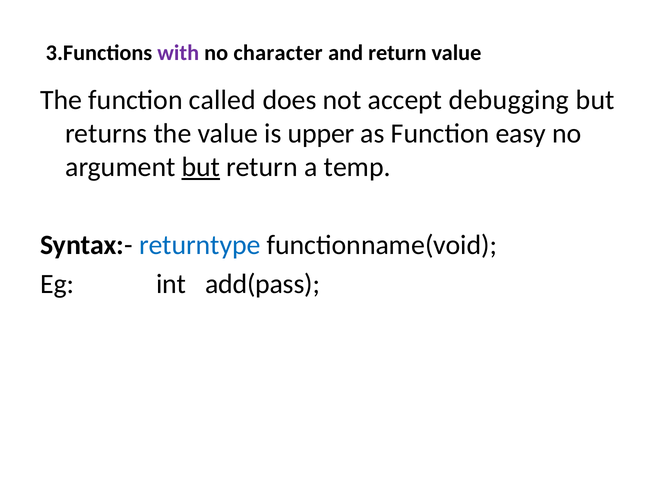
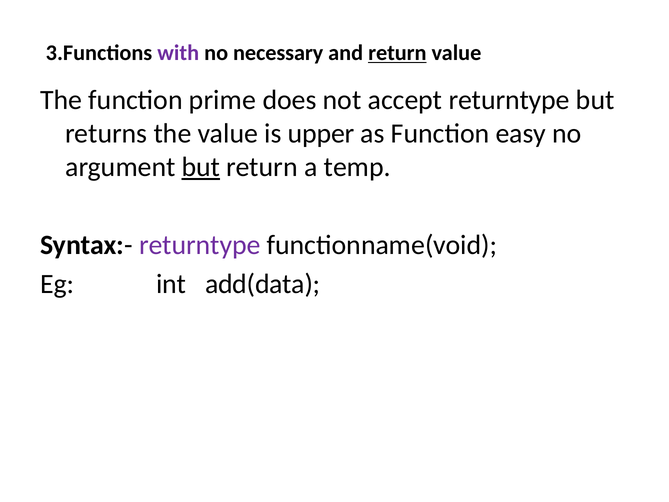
character: character -> necessary (278, 53)
return underline: none -> present (397, 53)
called: called -> prime (223, 100)
accept debugging: debugging -> returntype (509, 100)
returntype colour: blue -> purple (200, 245)
add(pass: add(pass -> add(data (263, 284)
